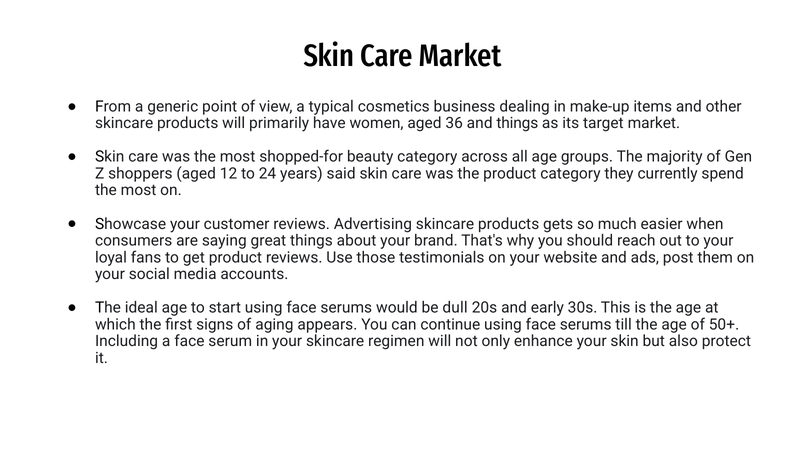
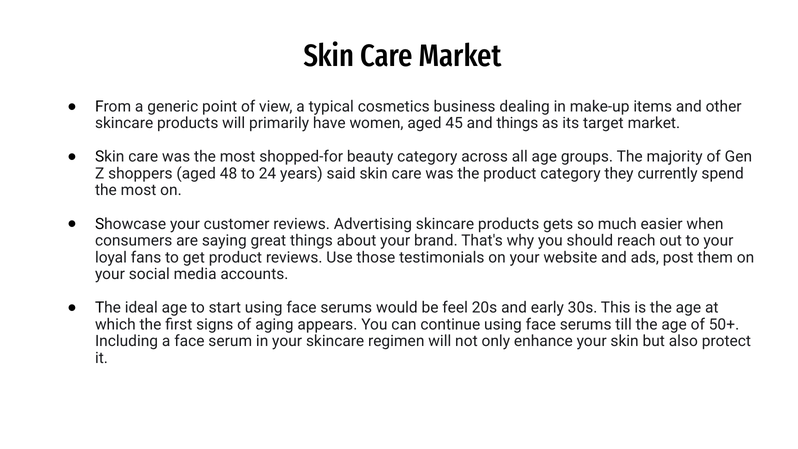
36: 36 -> 45 (454, 123)
12: 12 -> 48 (229, 174)
dull: dull -> feel (455, 308)
